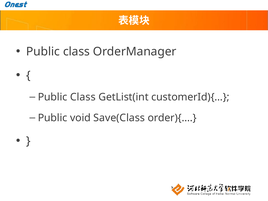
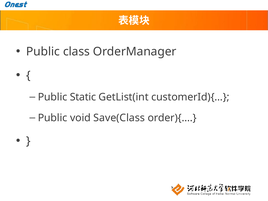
Class: Class -> Static (83, 97)
